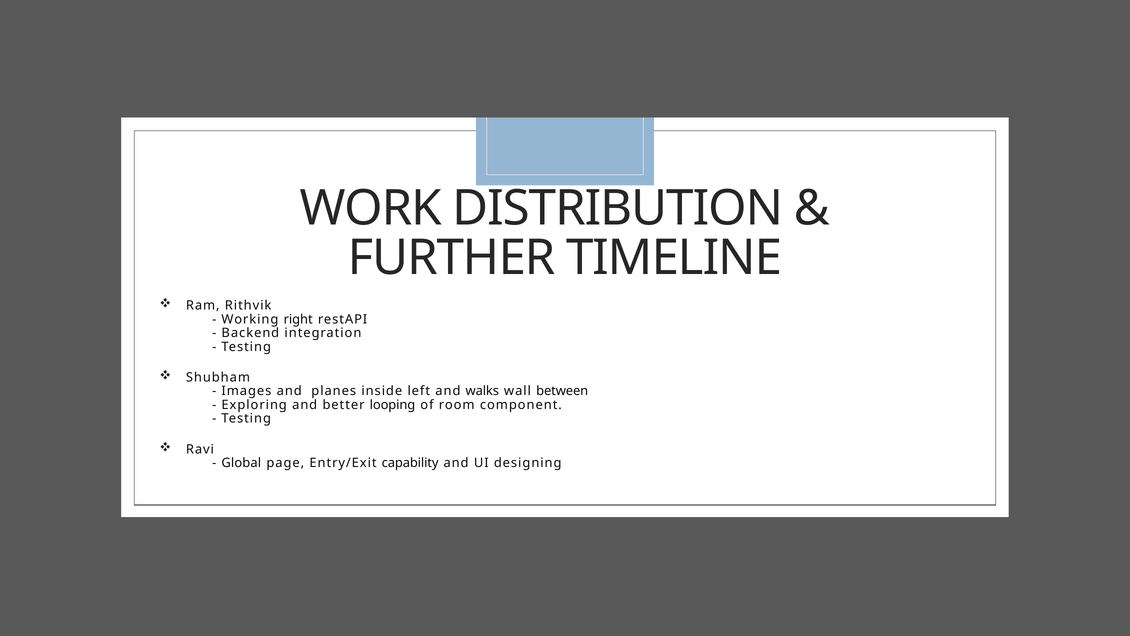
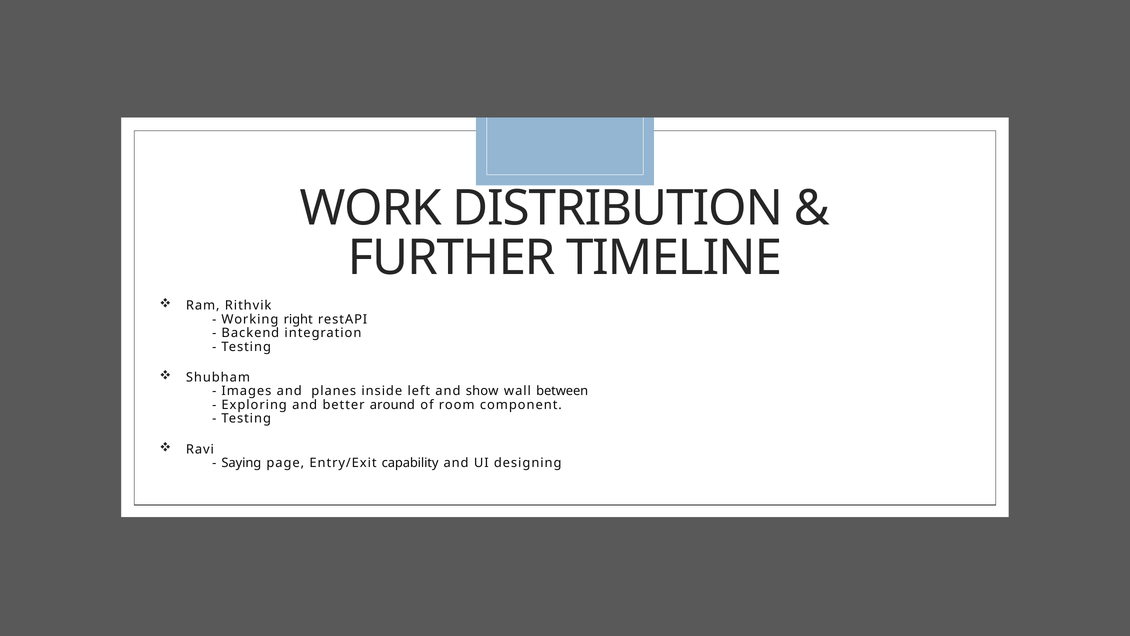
walks: walks -> show (482, 391)
looping: looping -> around (392, 405)
Global: Global -> Saying (241, 463)
